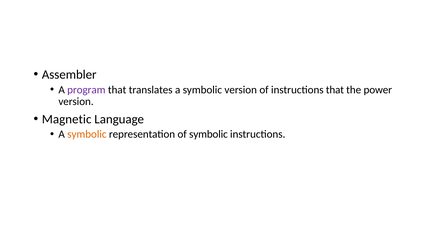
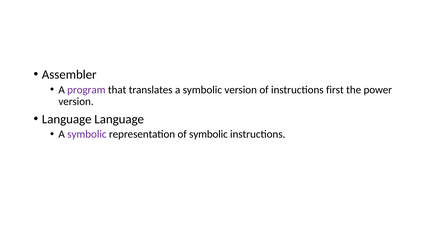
instructions that: that -> first (335, 90)
Magnetic: Magnetic -> Language (67, 119)
symbolic colour: orange -> purple (87, 134)
